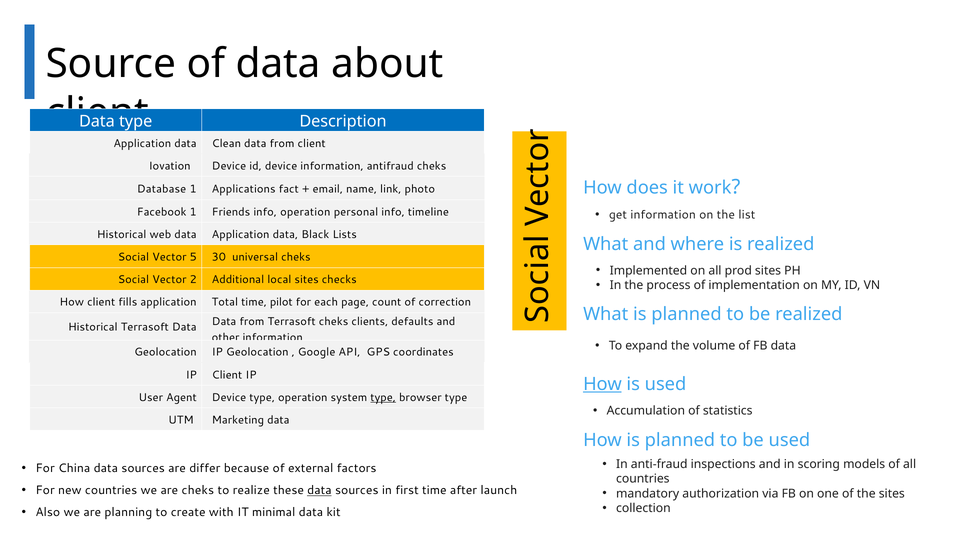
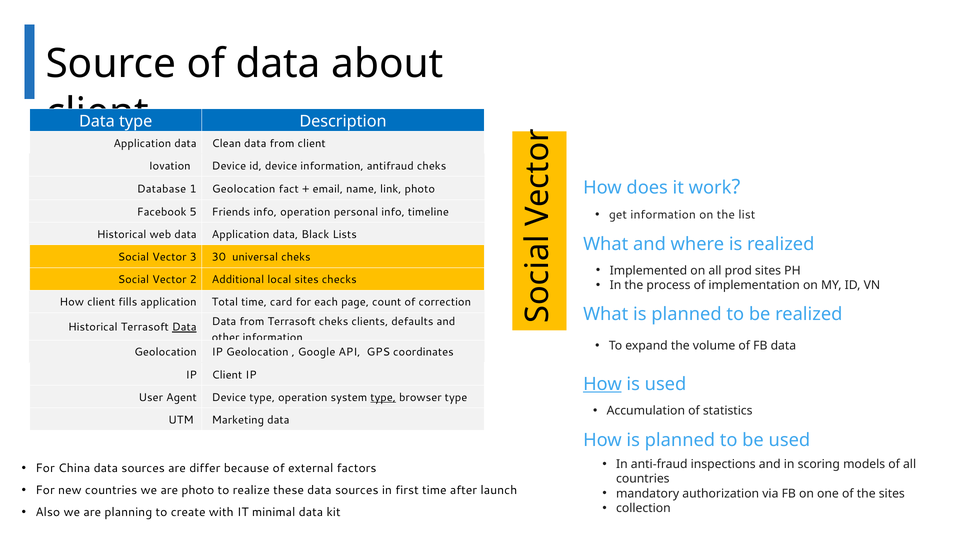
1 Applications: Applications -> Geolocation (244, 189)
Facebook 1: 1 -> 5 (193, 212)
5: 5 -> 3 (193, 257)
pilot: pilot -> card (281, 302)
Data underline: none -> present (184, 327)
are cheks: cheks -> photo (198, 490)
data underline: present -> none (319, 490)
